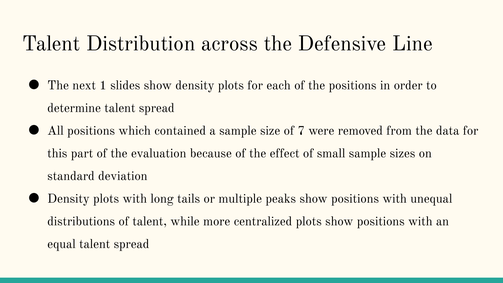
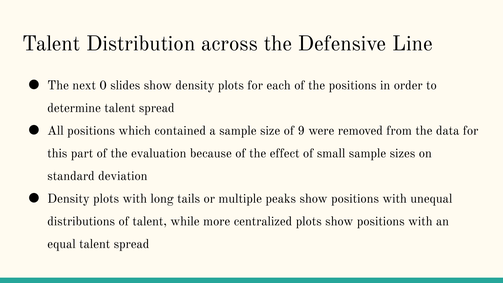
1: 1 -> 0 (103, 85)
7: 7 -> 9 (301, 131)
